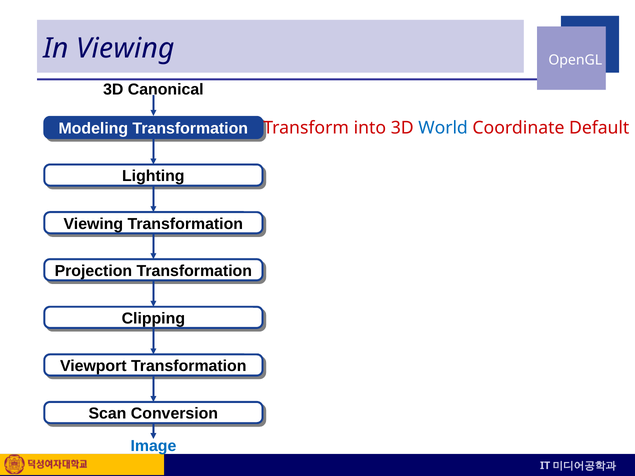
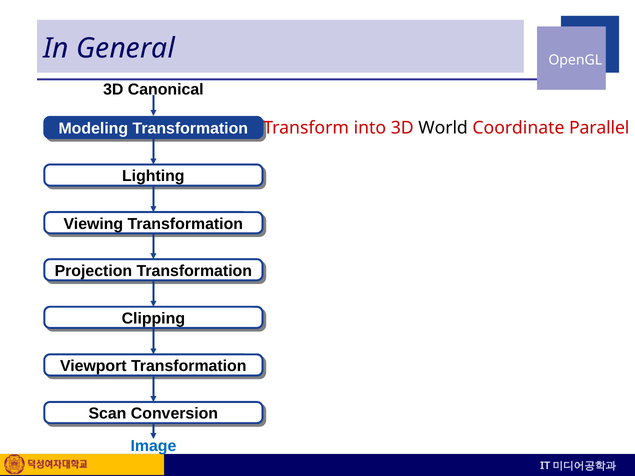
In Viewing: Viewing -> General (125, 48)
World colour: blue -> black (443, 128)
Default: Default -> Parallel (599, 128)
